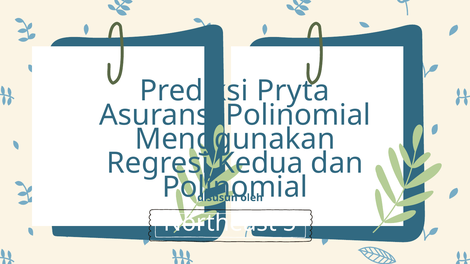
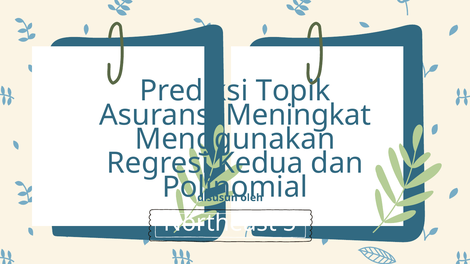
Pryta: Pryta -> Topik (293, 91)
Asuransi Polinomial: Polinomial -> Meningkat (298, 115)
